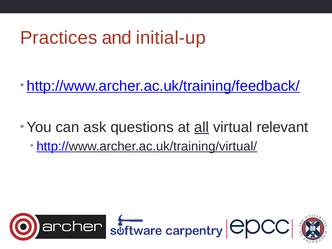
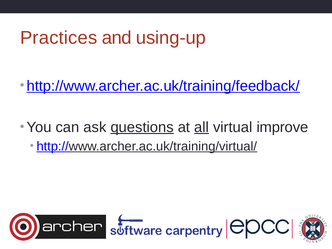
initial-up: initial-up -> using-up (171, 38)
questions underline: none -> present (142, 127)
relevant: relevant -> improve (282, 127)
